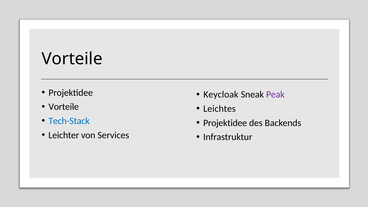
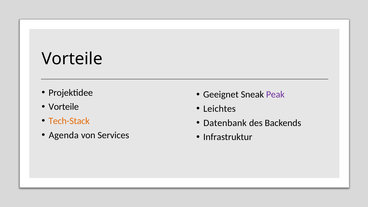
Keycloak: Keycloak -> Geeignet (221, 95)
Tech-Stack colour: blue -> orange (69, 121)
Projektidee: Projektidee -> Datenbank (225, 123)
Leichter: Leichter -> Agenda (64, 135)
